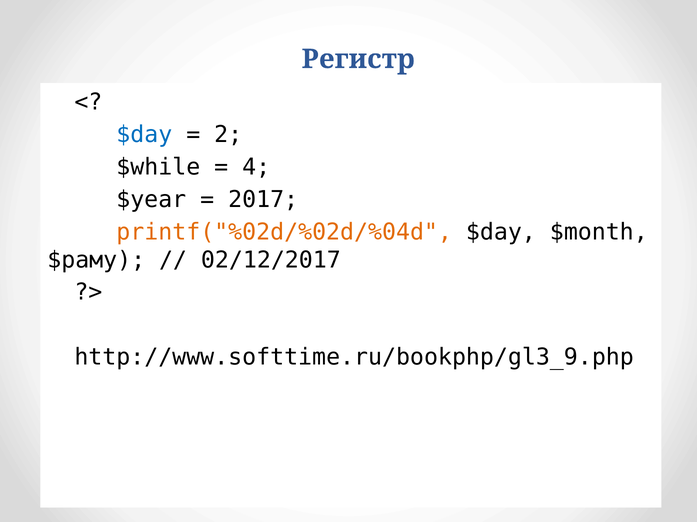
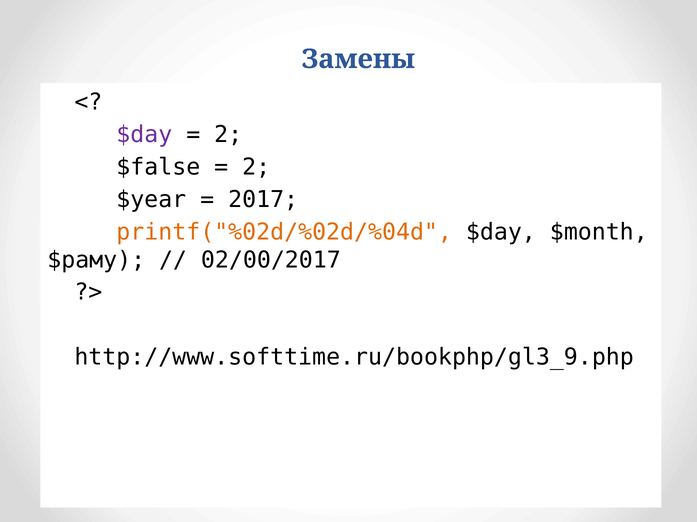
Регистр: Регистр -> Замены (358, 59)
$day colour: blue -> purple (144, 135)
$while: $while -> $false (158, 167)
4: 4 -> 2 (256, 167)
02/12/2017: 02/12/2017 -> 02/00/2017 (271, 260)
